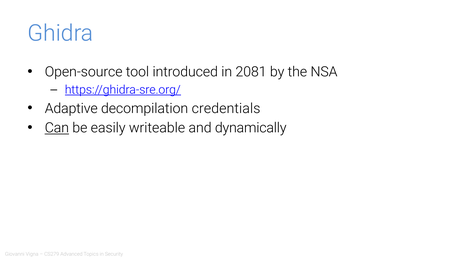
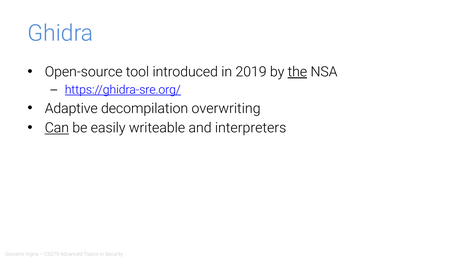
2081: 2081 -> 2019 (251, 72)
the underline: none -> present (297, 72)
credentials: credentials -> overwriting (226, 109)
dynamically: dynamically -> interpreters (251, 128)
